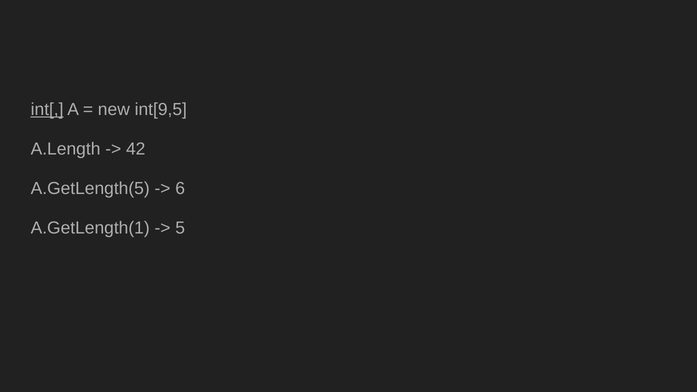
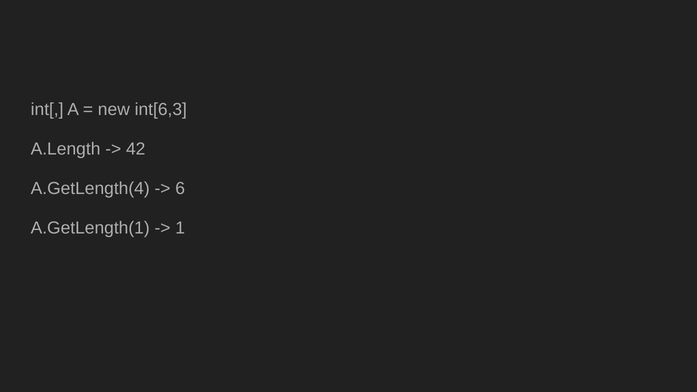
int[ underline: present -> none (47, 110)
int[9,5: int[9,5 -> int[6,3 (161, 110)
A.GetLength(5: A.GetLength(5 -> A.GetLength(4 (90, 189)
5: 5 -> 1 (180, 228)
